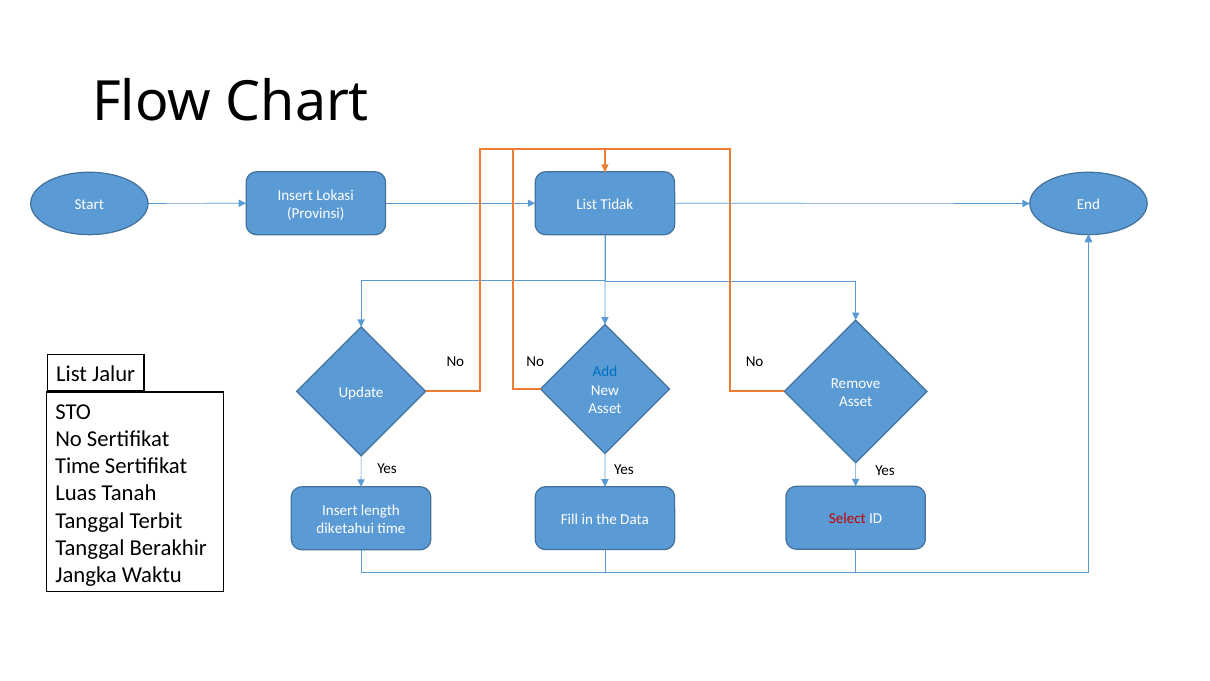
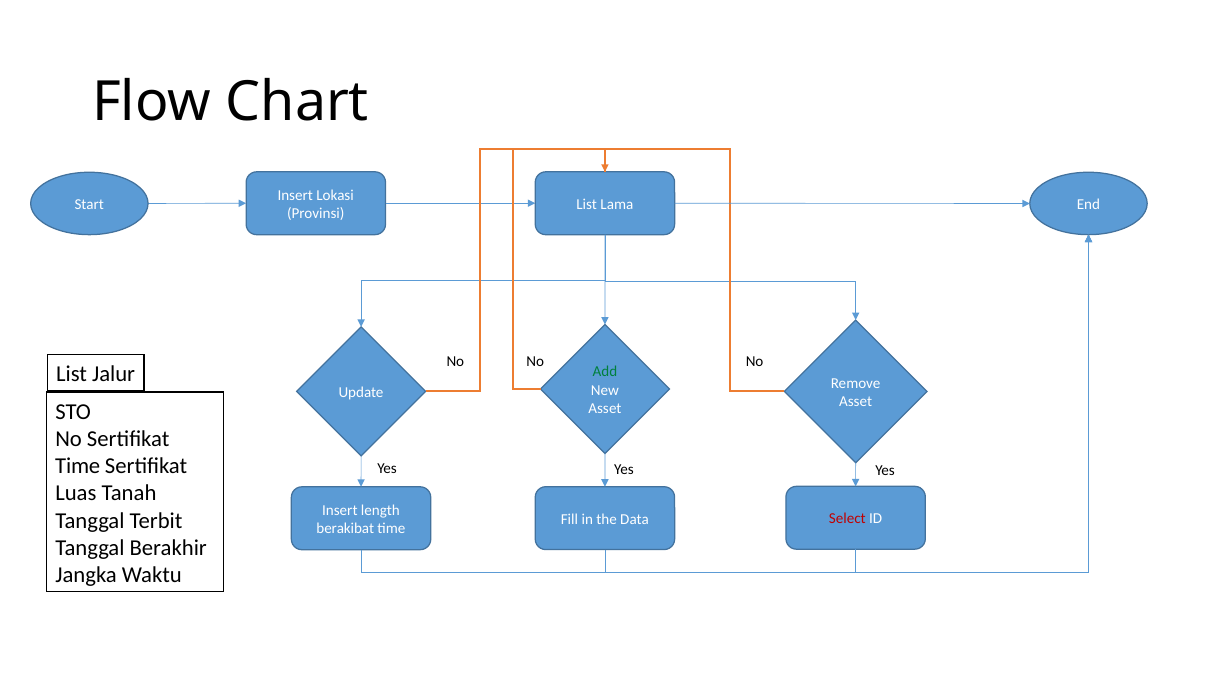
Tidak: Tidak -> Lama (617, 204)
Add colour: blue -> green (605, 372)
diketahui: diketahui -> berakibat (345, 528)
